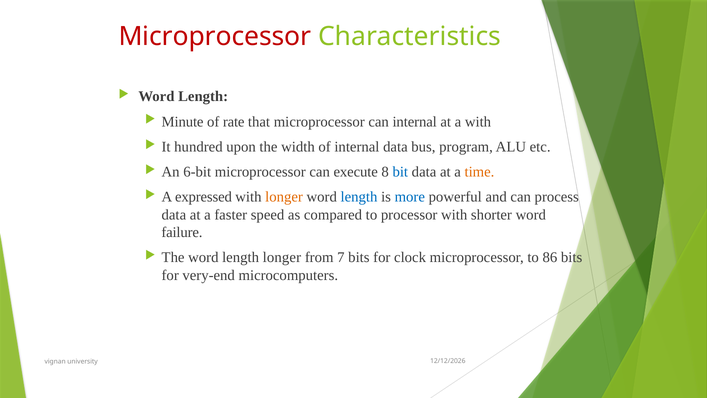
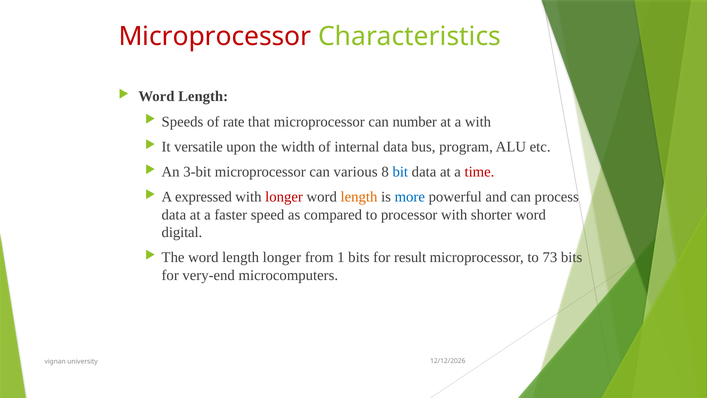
Minute: Minute -> Speeds (182, 122)
can internal: internal -> number (415, 122)
hundred: hundred -> versatile (199, 147)
6-bit: 6-bit -> 3-bit (197, 172)
execute: execute -> various (356, 172)
time colour: orange -> red (479, 172)
longer colour: orange -> red (284, 197)
length colour: blue -> orange (359, 197)
failure: failure -> digital (182, 232)
7: 7 -> 1 (341, 257)
clock: clock -> result (410, 257)
86: 86 -> 73 (550, 257)
